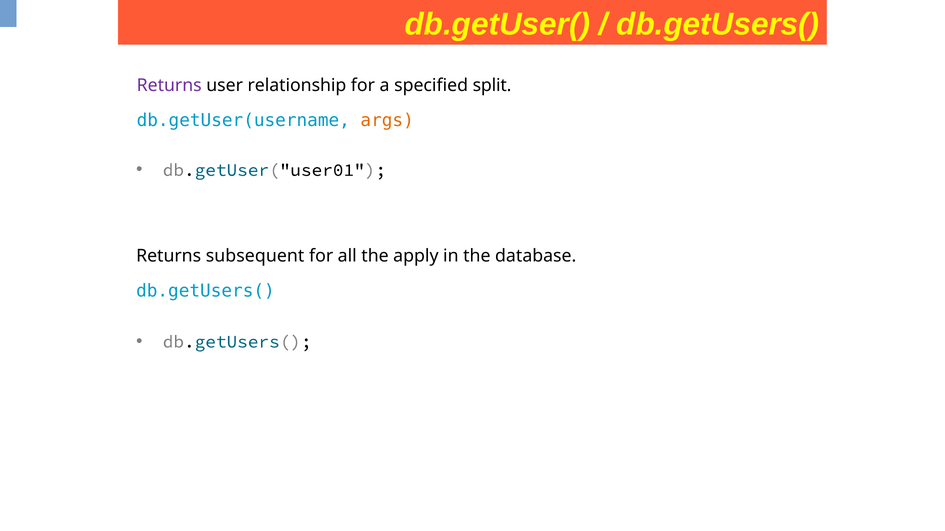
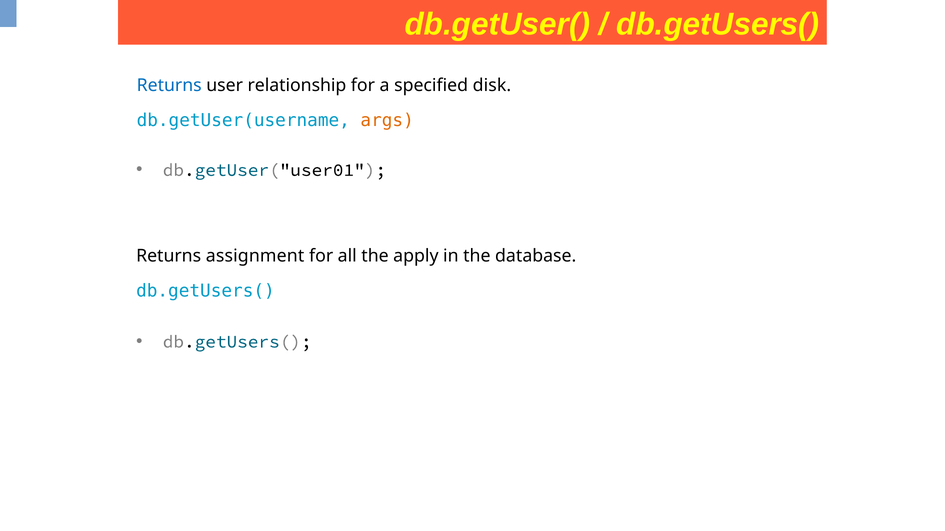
Returns colour: purple -> blue (169, 85)
split: split -> disk (492, 85)
subsequent: subsequent -> assignment (255, 256)
